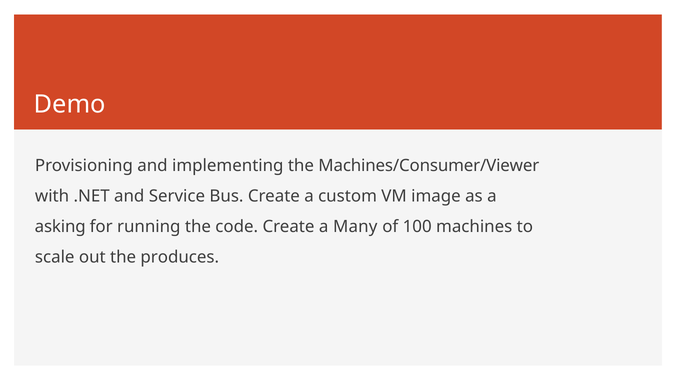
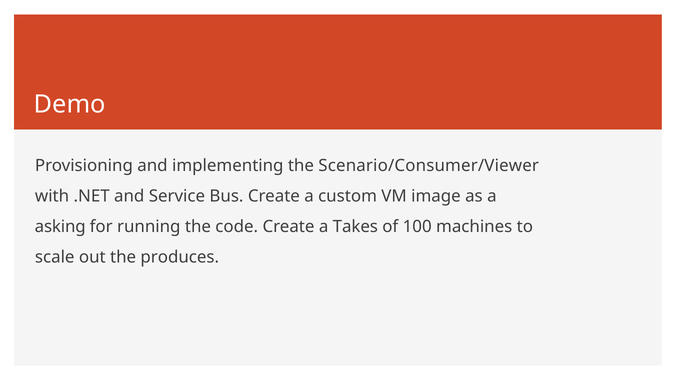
Machines/Consumer/Viewer: Machines/Consumer/Viewer -> Scenario/Consumer/Viewer (429, 166)
Many: Many -> Takes (355, 227)
